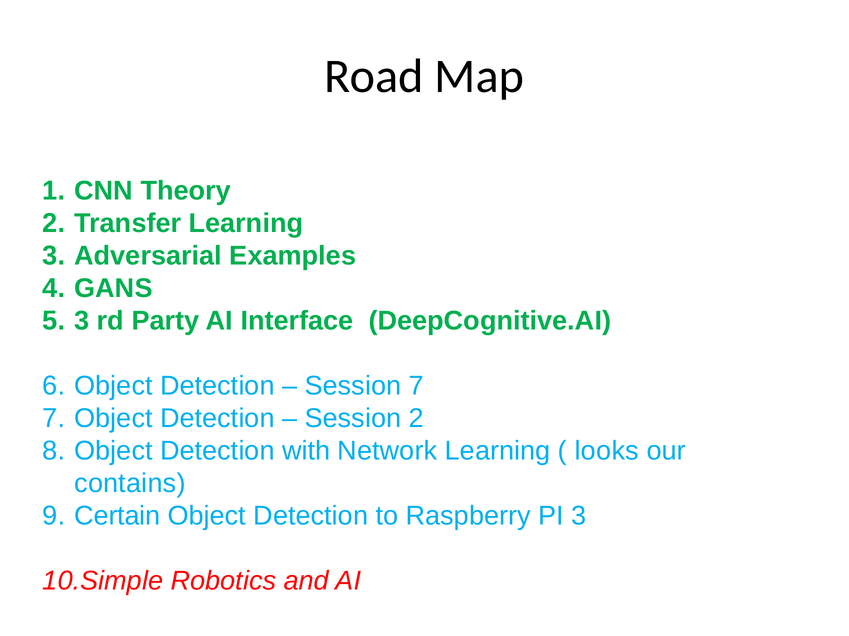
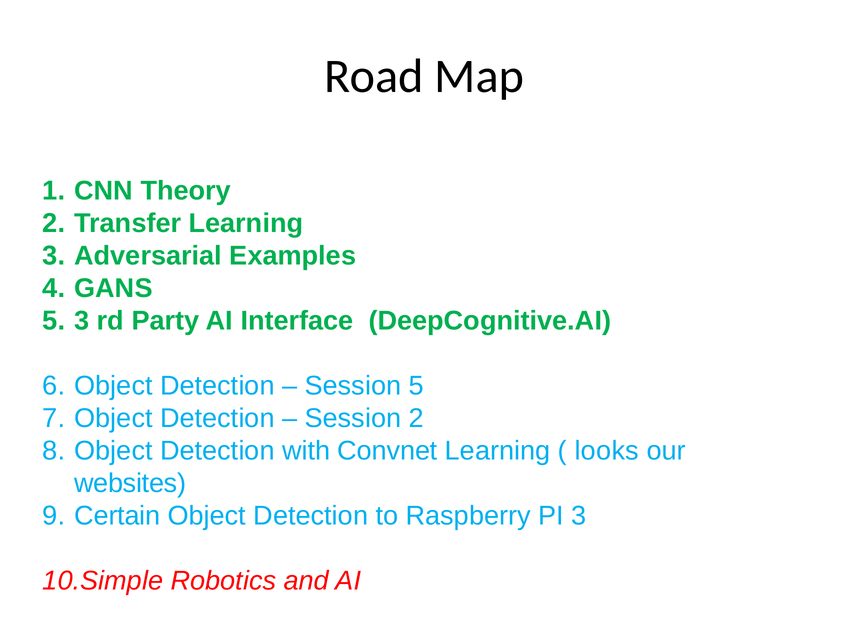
Session 7: 7 -> 5 (416, 386)
Network: Network -> Convnet (387, 451)
contains: contains -> websites (130, 484)
